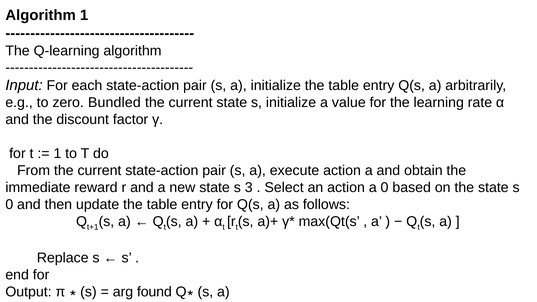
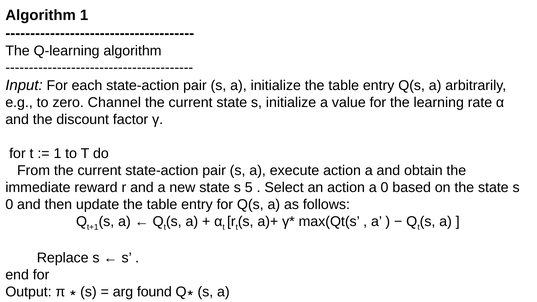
Bundled: Bundled -> Channel (114, 103)
3: 3 -> 5 (249, 188)
